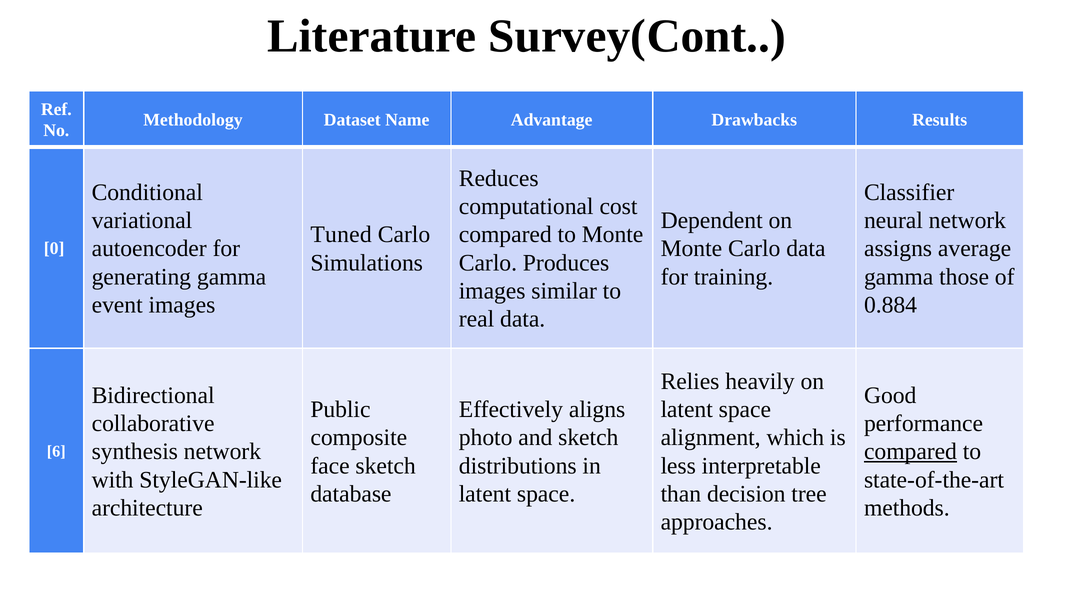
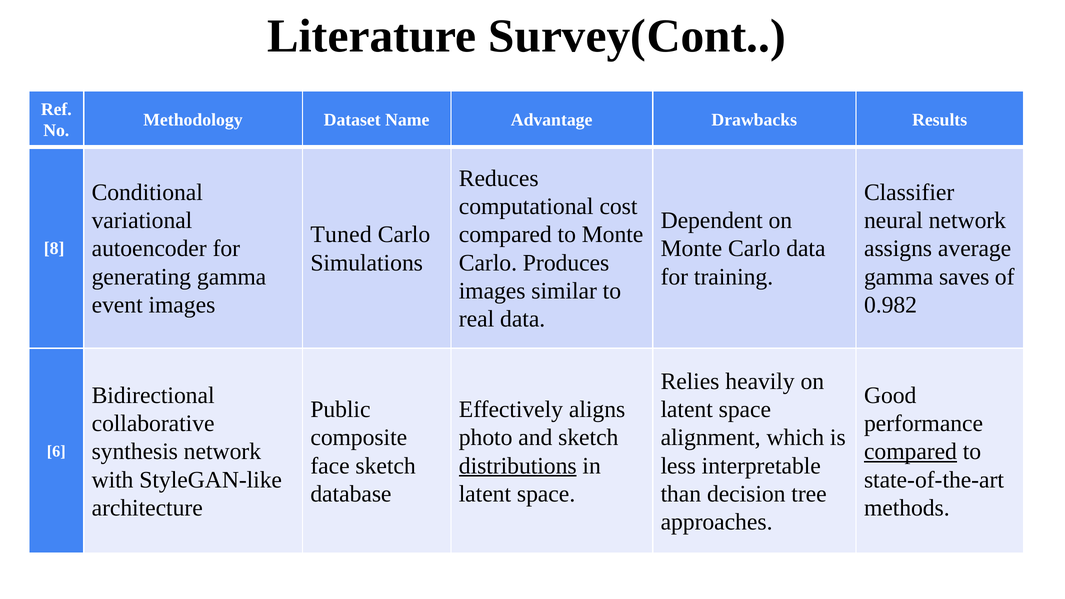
0: 0 -> 8 (54, 248)
those: those -> saves (964, 277)
0.884: 0.884 -> 0.982 (891, 305)
distributions underline: none -> present (518, 466)
